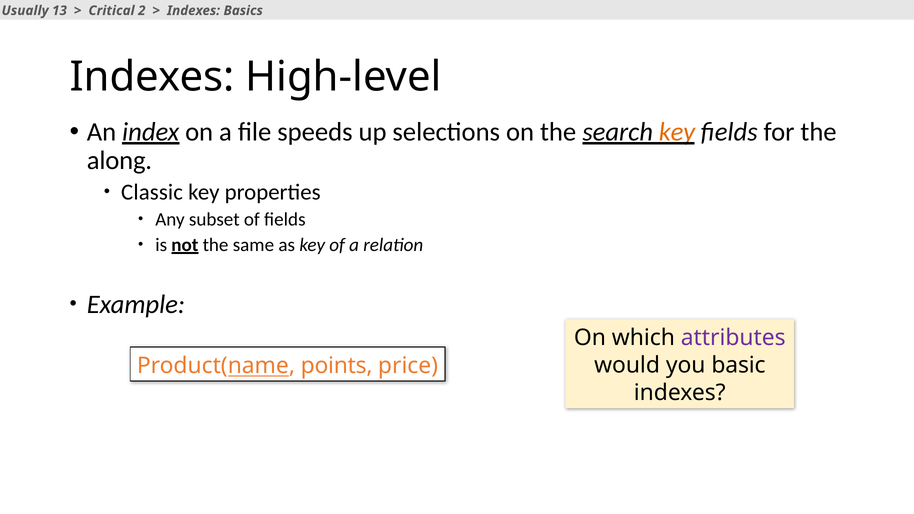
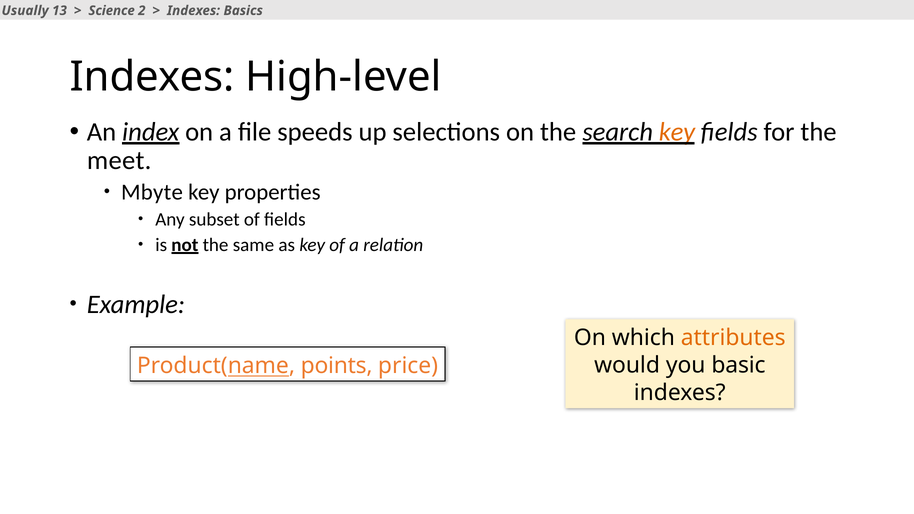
Critical: Critical -> Science (112, 11)
along: along -> meet (119, 161)
Classic: Classic -> Mbyte (152, 192)
attributes colour: purple -> orange (733, 338)
